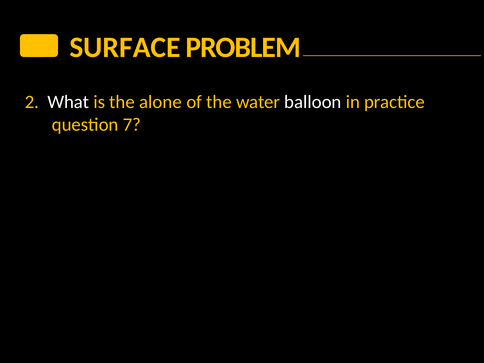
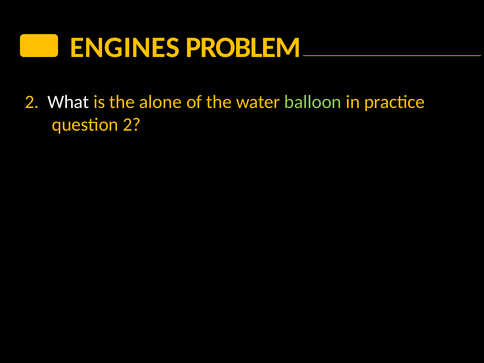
SURFACE: SURFACE -> ENGINES (125, 47)
balloon colour: white -> light green (313, 102)
question 7: 7 -> 2 (132, 125)
